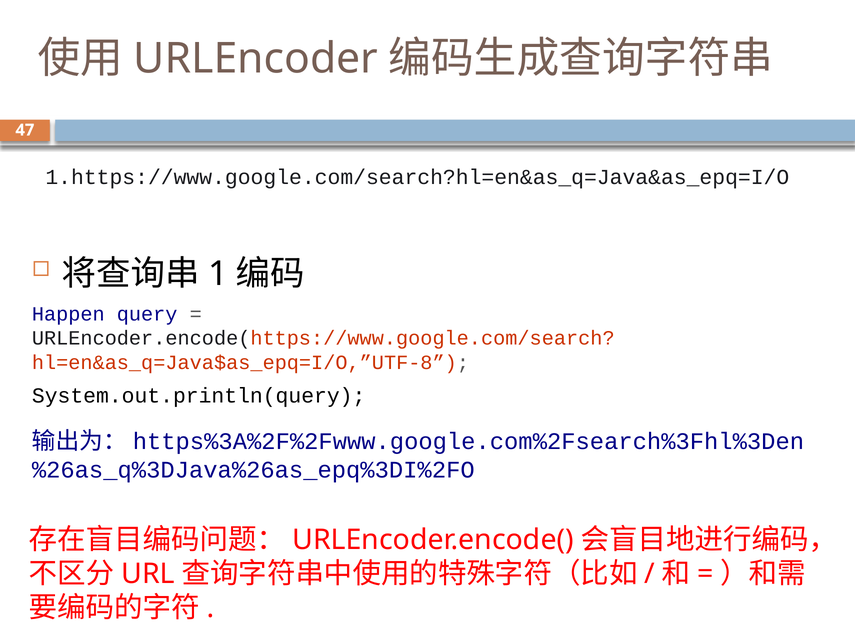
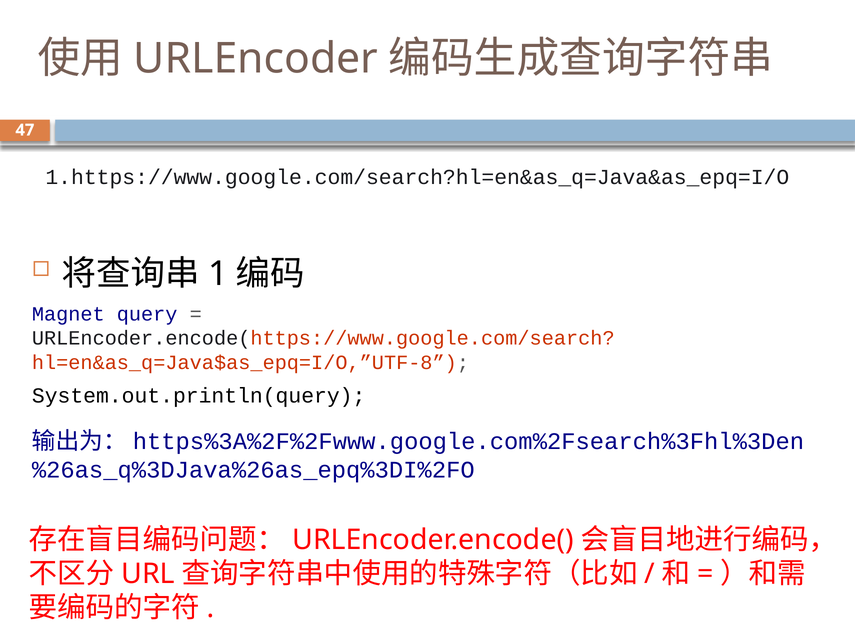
Happen: Happen -> Magnet (68, 314)
